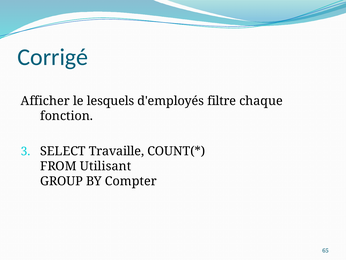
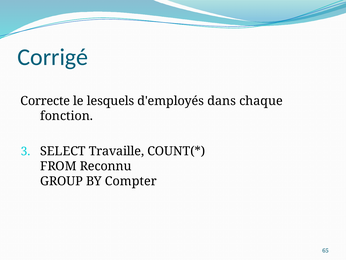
Afficher: Afficher -> Correcte (45, 101)
filtre: filtre -> dans (222, 101)
Utilisant: Utilisant -> Reconnu (106, 166)
